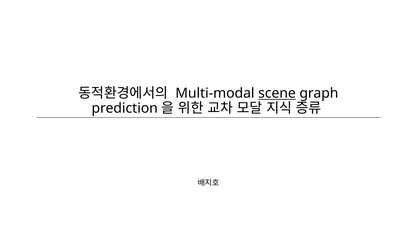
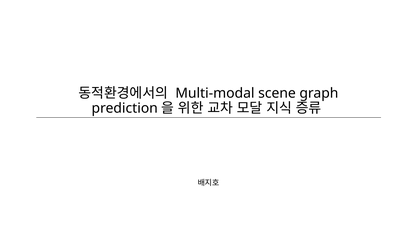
scene underline: present -> none (277, 93)
